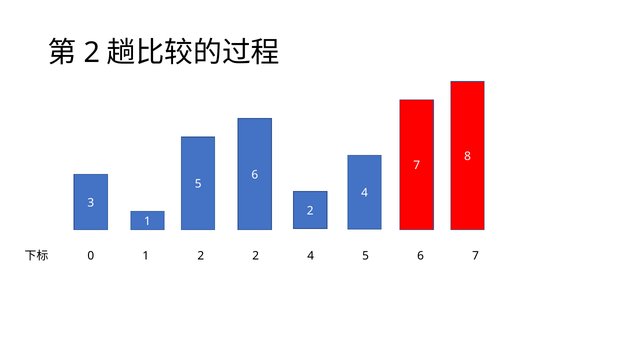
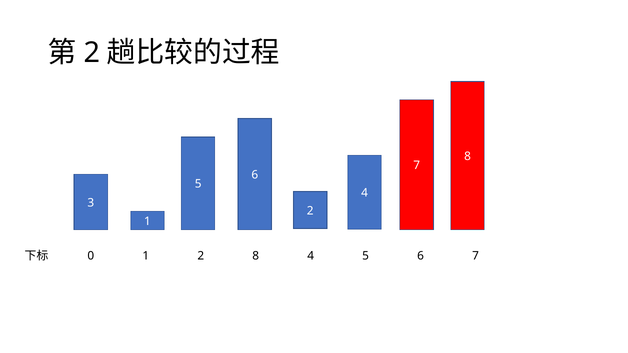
2 2: 2 -> 8 (256, 256)
